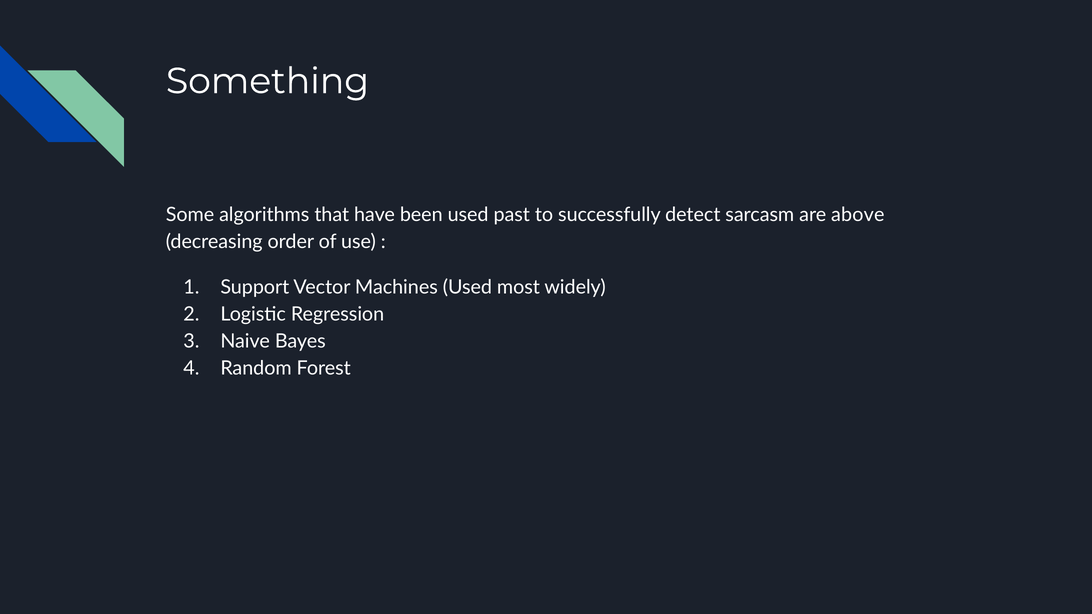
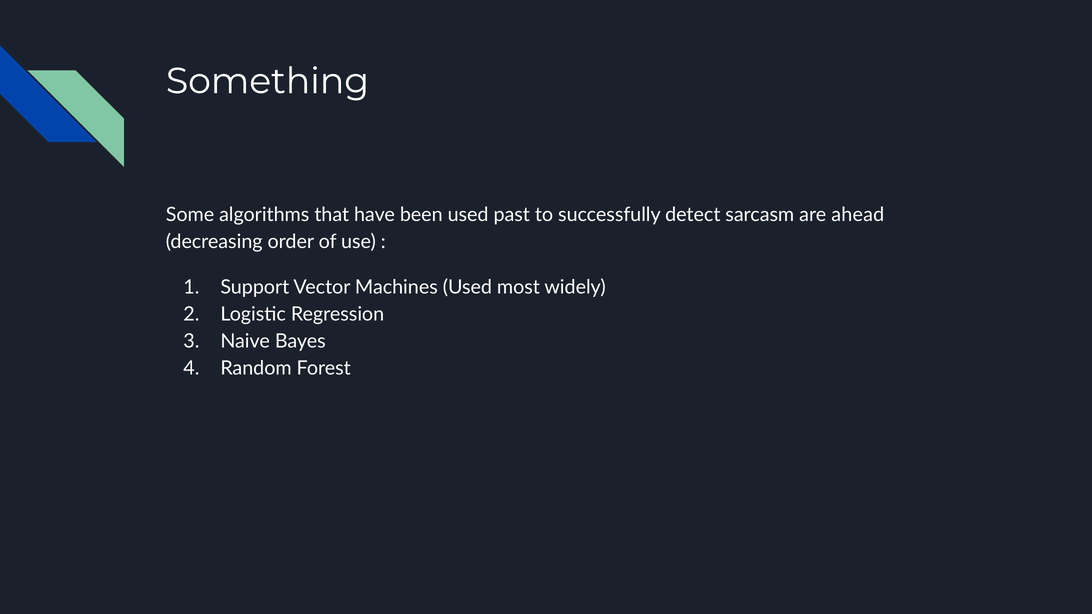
above: above -> ahead (858, 215)
